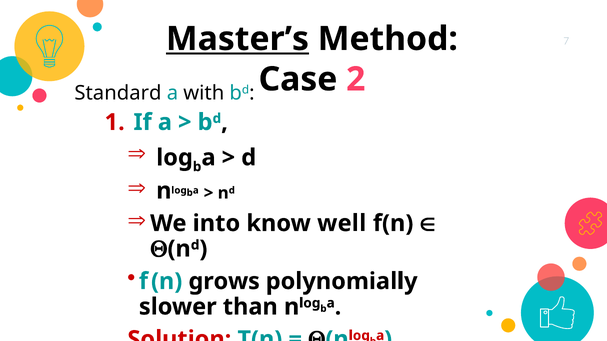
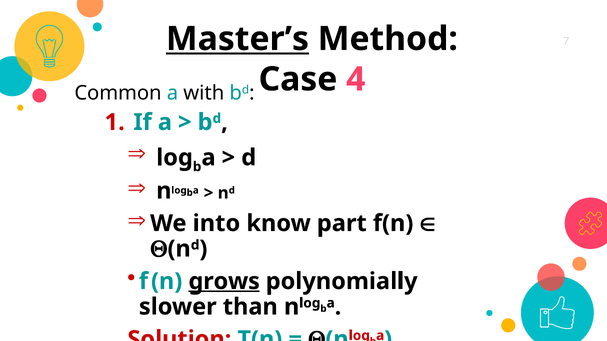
2: 2 -> 4 (356, 79)
Standard: Standard -> Common (118, 93)
well: well -> part (342, 224)
grows underline: none -> present (224, 282)
